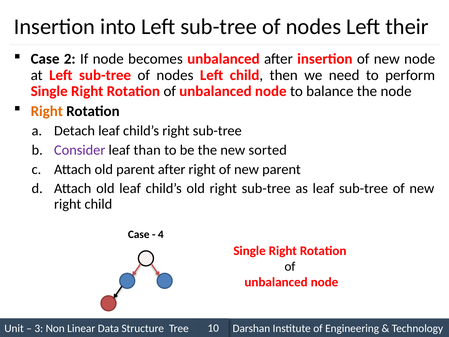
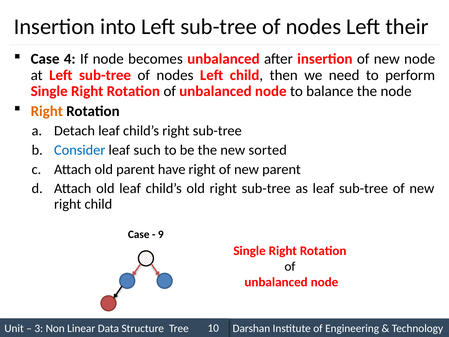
2: 2 -> 4 (70, 59)
Consider colour: purple -> blue (80, 150)
than: than -> such (147, 150)
parent after: after -> have (172, 169)
4: 4 -> 9 (161, 234)
